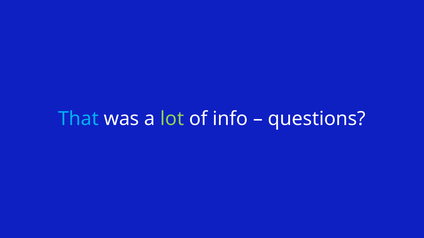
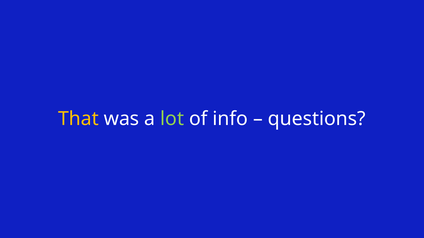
That colour: light blue -> yellow (78, 119)
